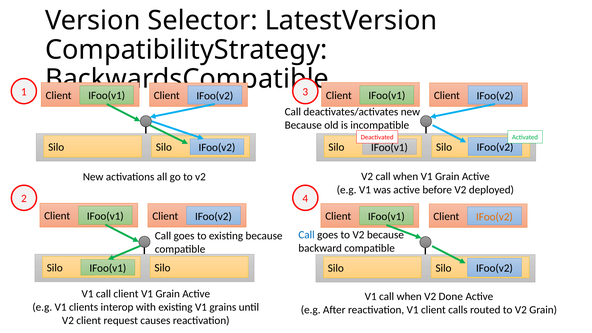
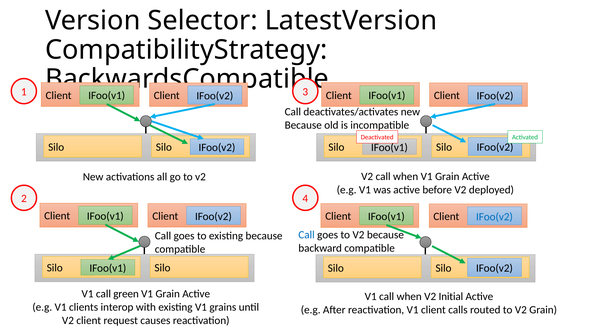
IFoo(v2 colour: orange -> blue (494, 217)
call client: client -> green (126, 294)
Done: Done -> Initial (451, 296)
